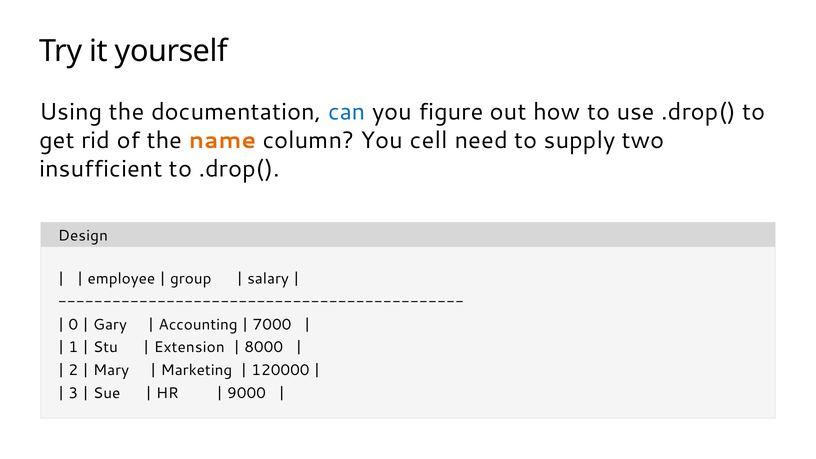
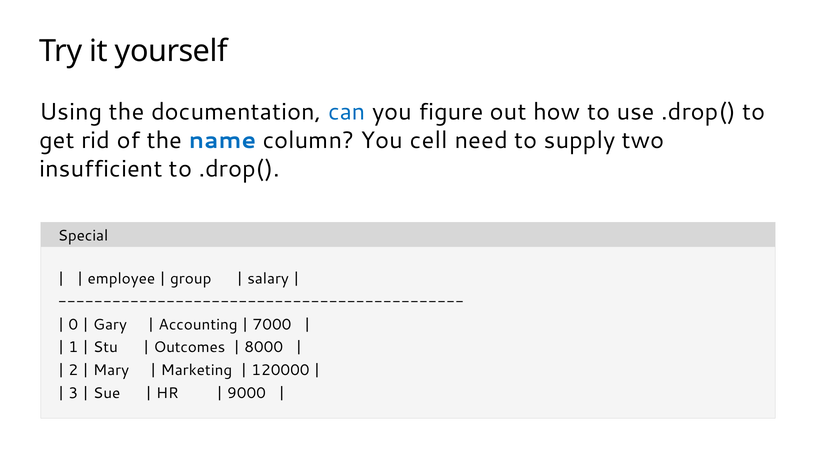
name colour: orange -> blue (223, 141)
Design: Design -> Special (83, 236)
Extension: Extension -> Outcomes (189, 347)
